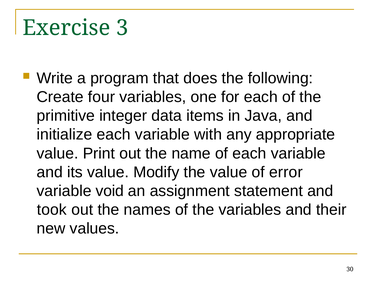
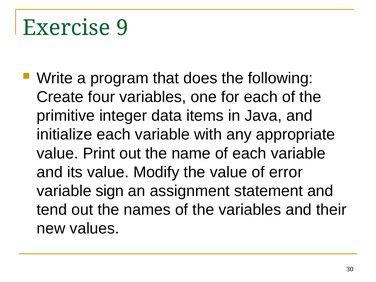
3: 3 -> 9 (122, 28)
void: void -> sign (110, 191)
took: took -> tend (52, 210)
